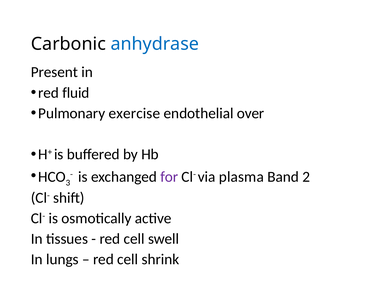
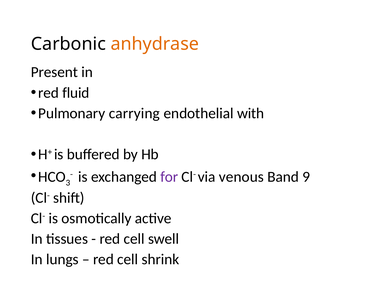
anhydrase colour: blue -> orange (155, 44)
exercise: exercise -> carrying (134, 113)
over: over -> with (251, 113)
plasma: plasma -> venous (241, 177)
2: 2 -> 9 (306, 177)
